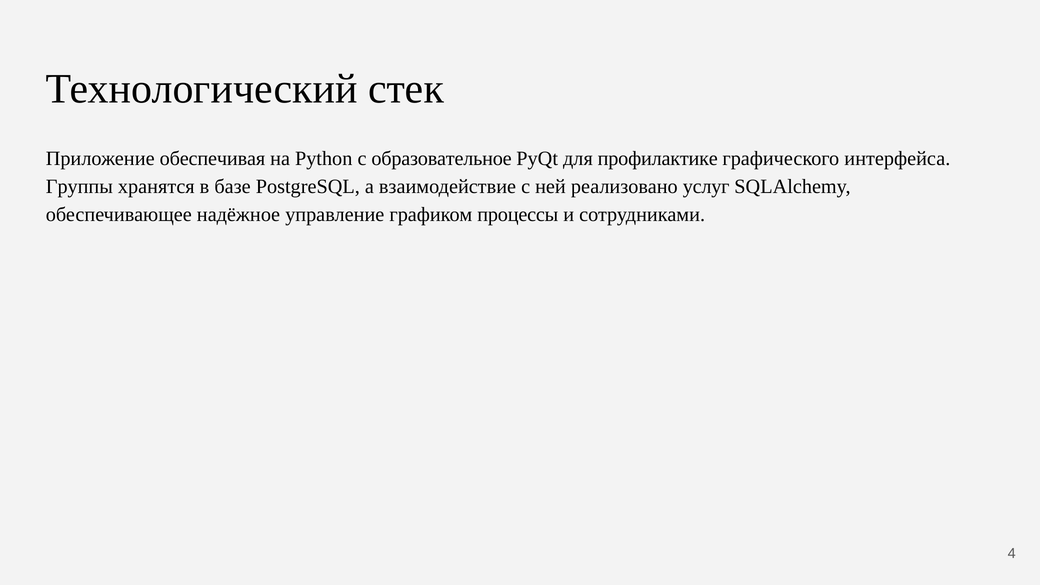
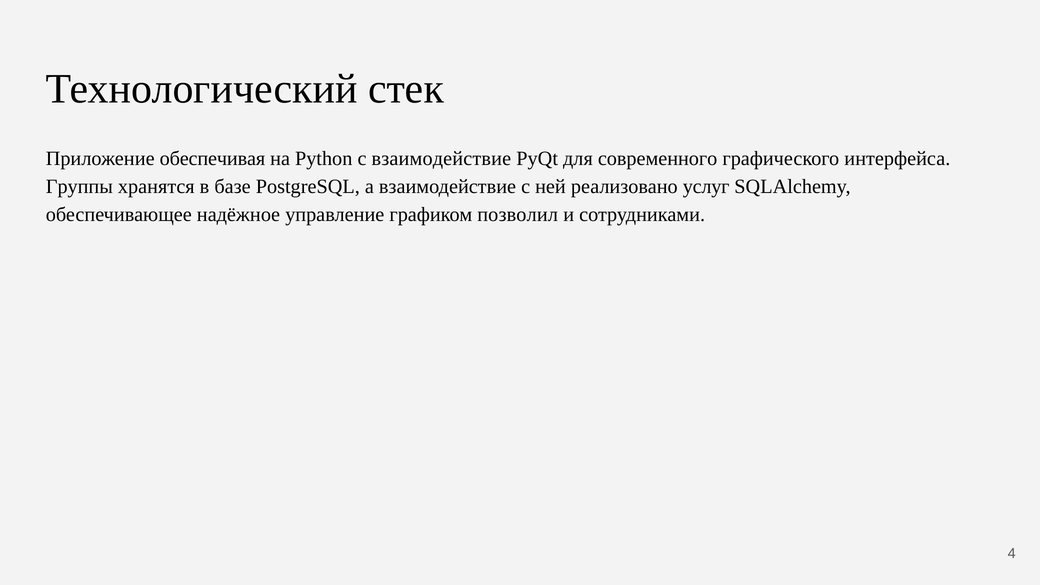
с образовательное: образовательное -> взаимодействие (441, 159)
профилактике: профилактике -> современного (658, 159)
процессы: процессы -> позволил (518, 215)
